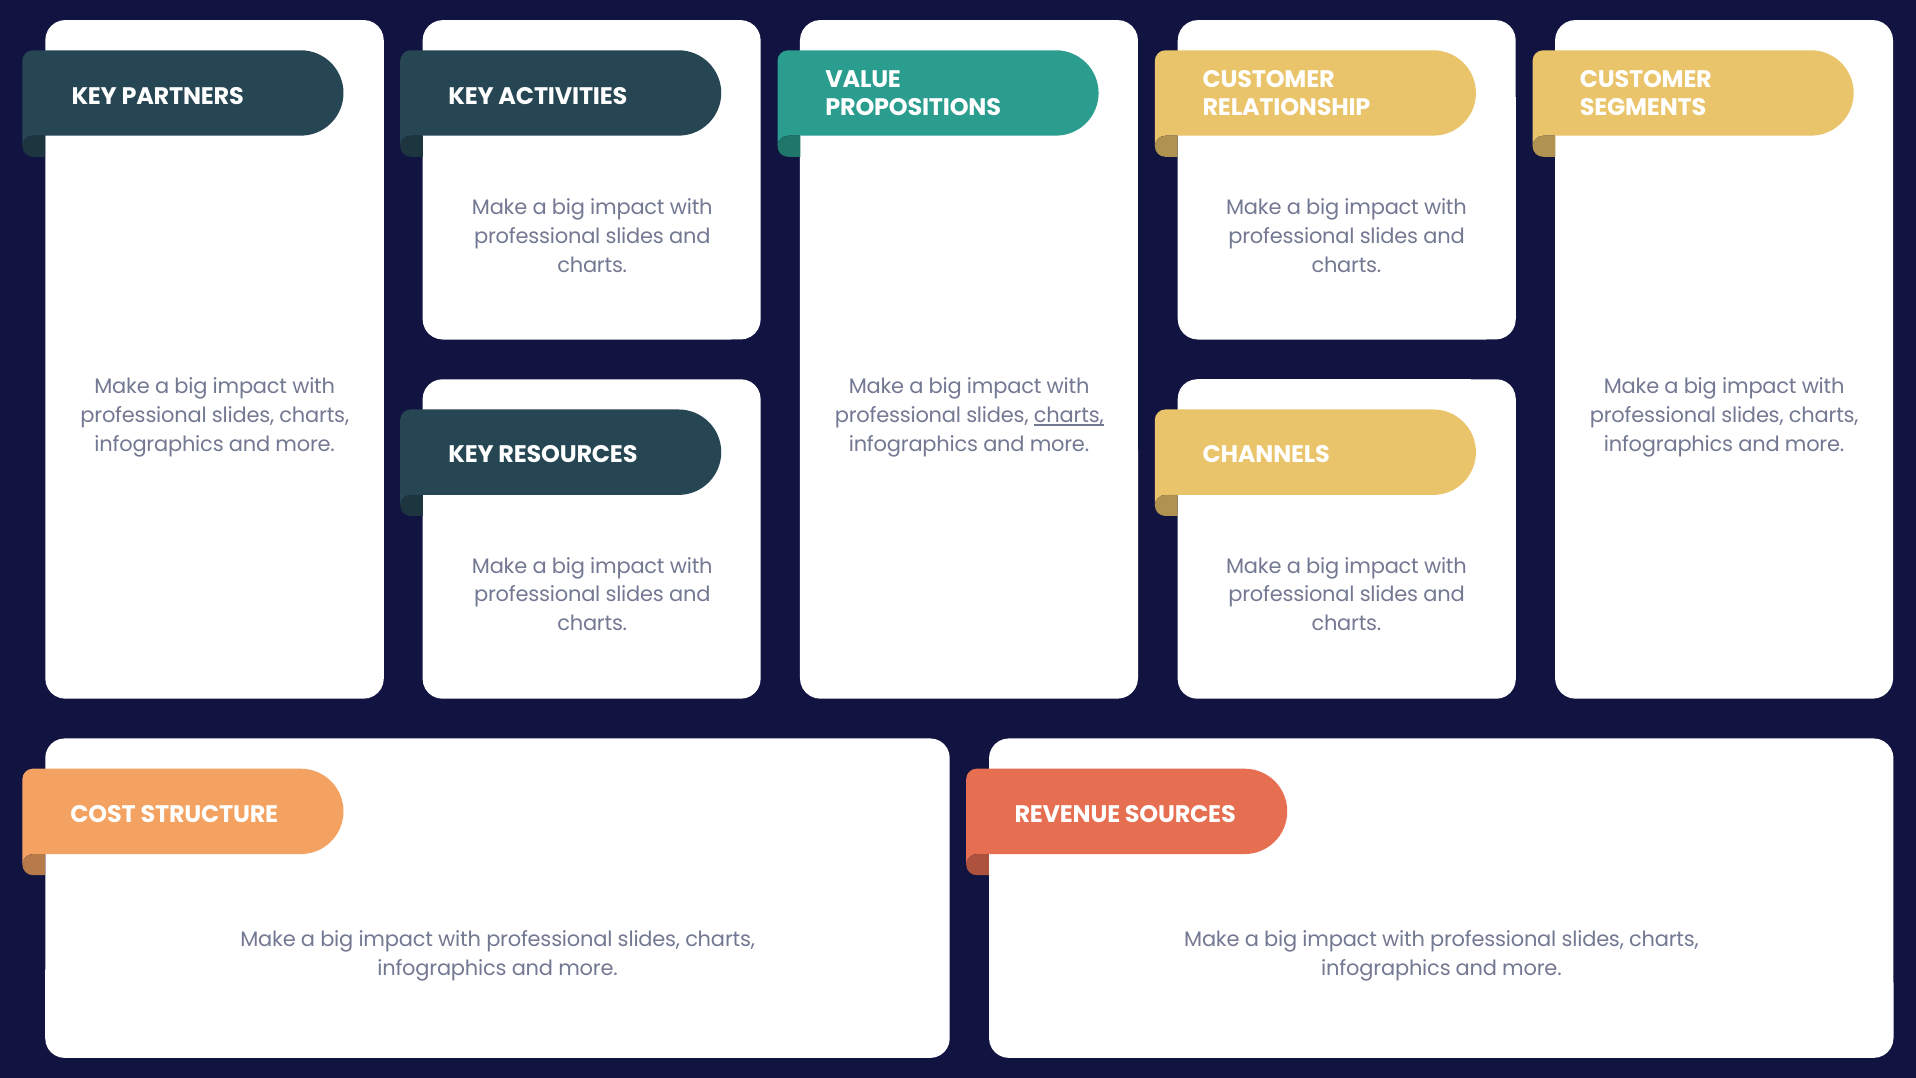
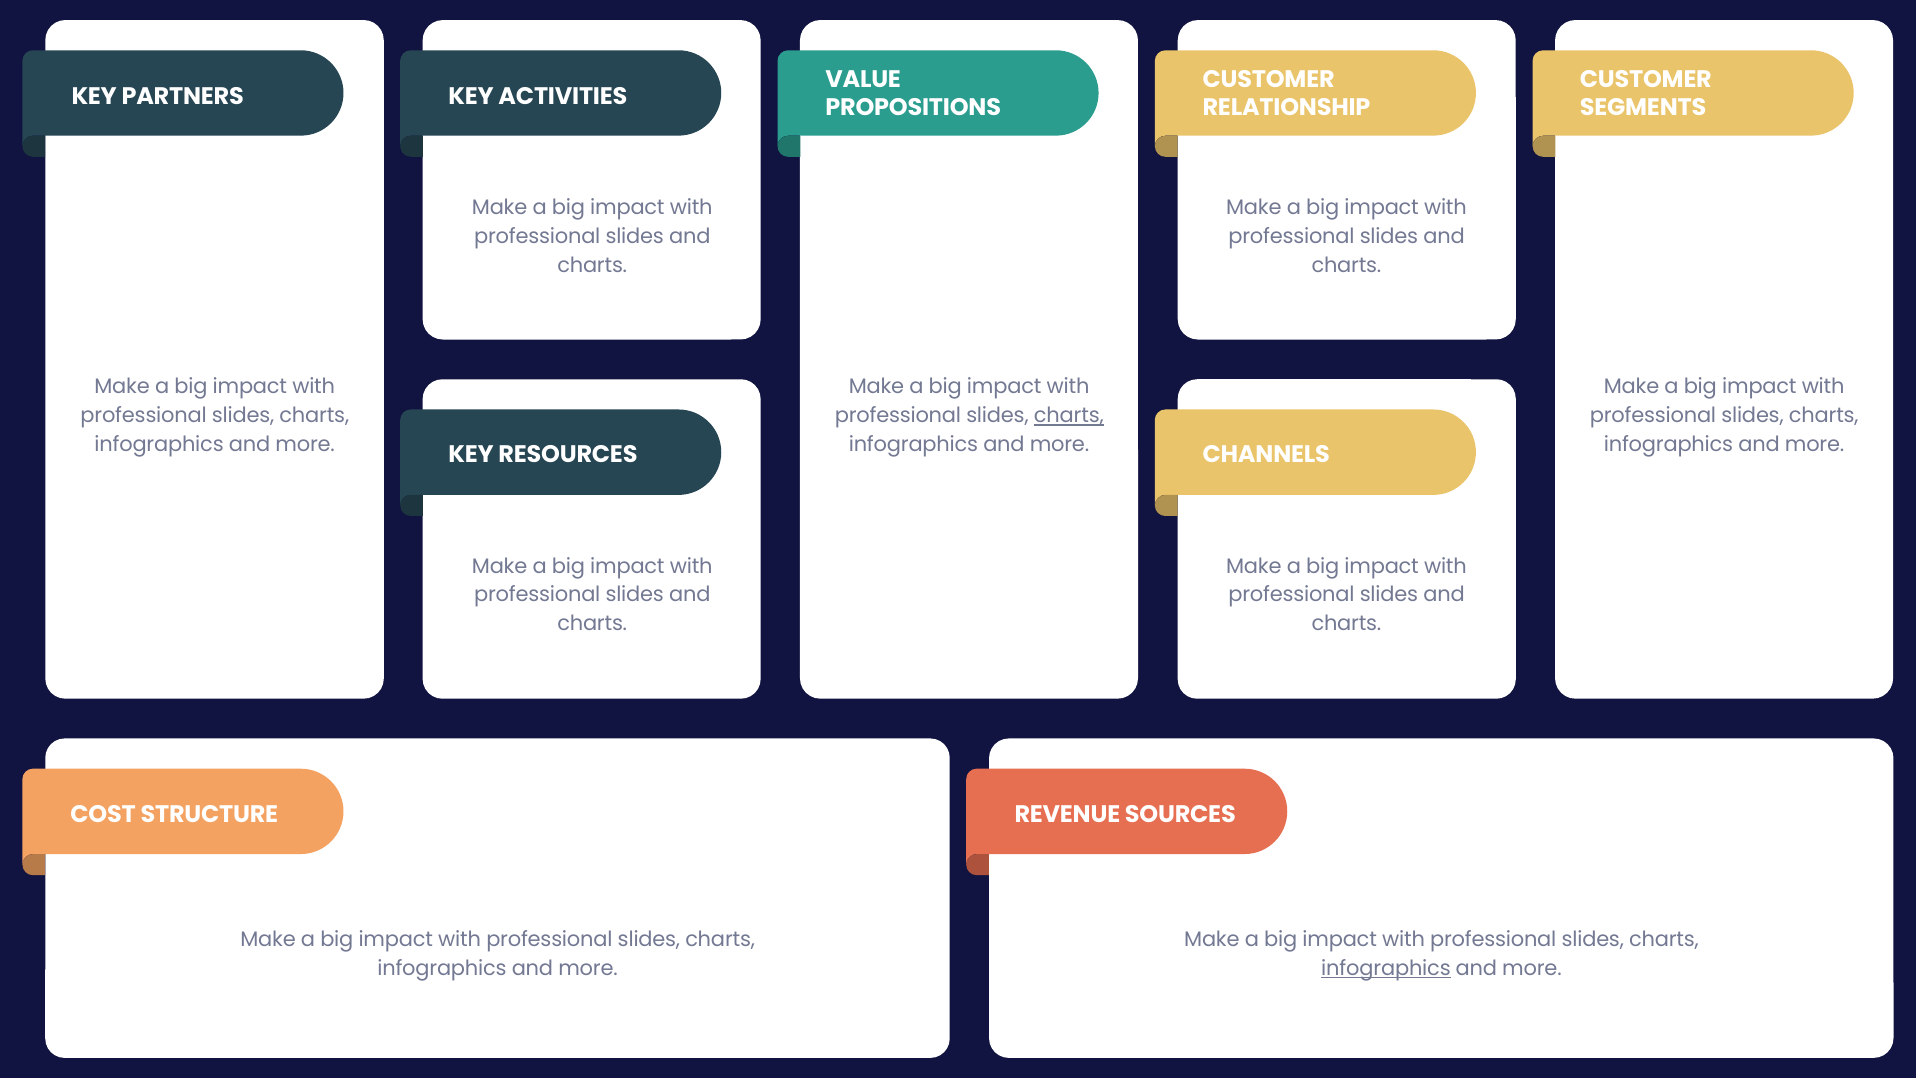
infographics underline: none -> present (1386, 969)
